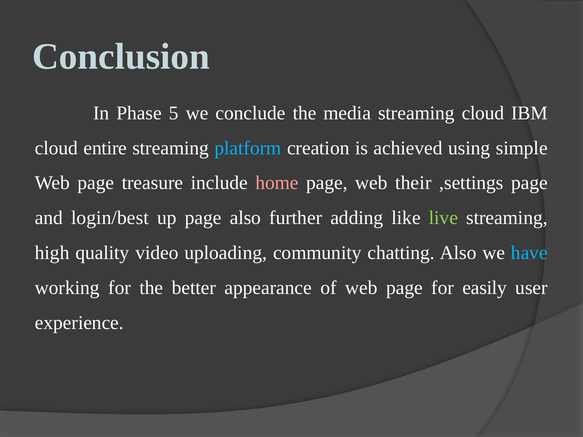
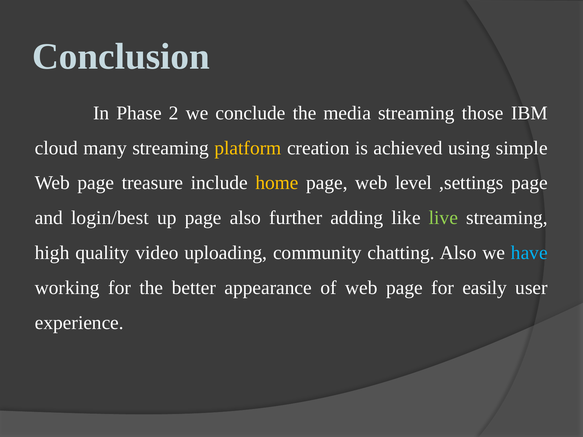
5: 5 -> 2 (174, 113)
streaming cloud: cloud -> those (483, 113)
entire: entire -> many (105, 148)
platform colour: light blue -> yellow (248, 148)
home colour: pink -> yellow (277, 183)
their: their -> level (414, 183)
